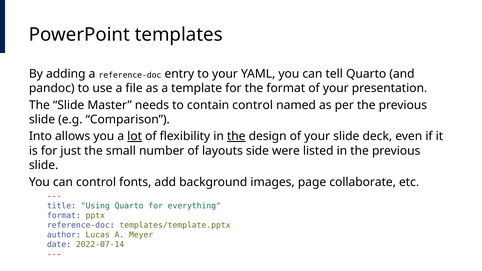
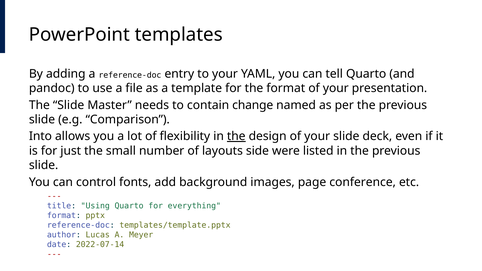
contain control: control -> change (253, 105)
lot underline: present -> none (135, 136)
collaborate: collaborate -> conference (363, 182)
